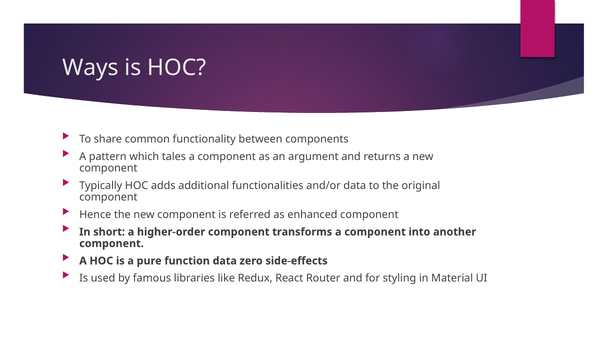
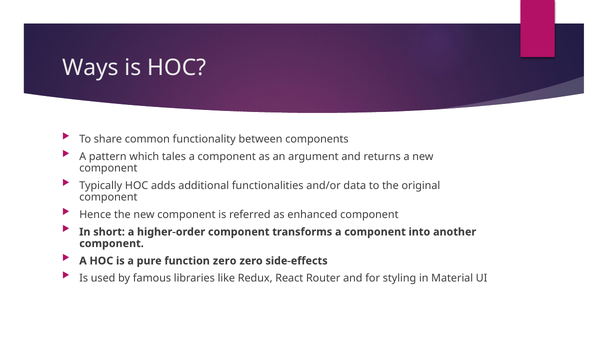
function data: data -> zero (225, 261)
